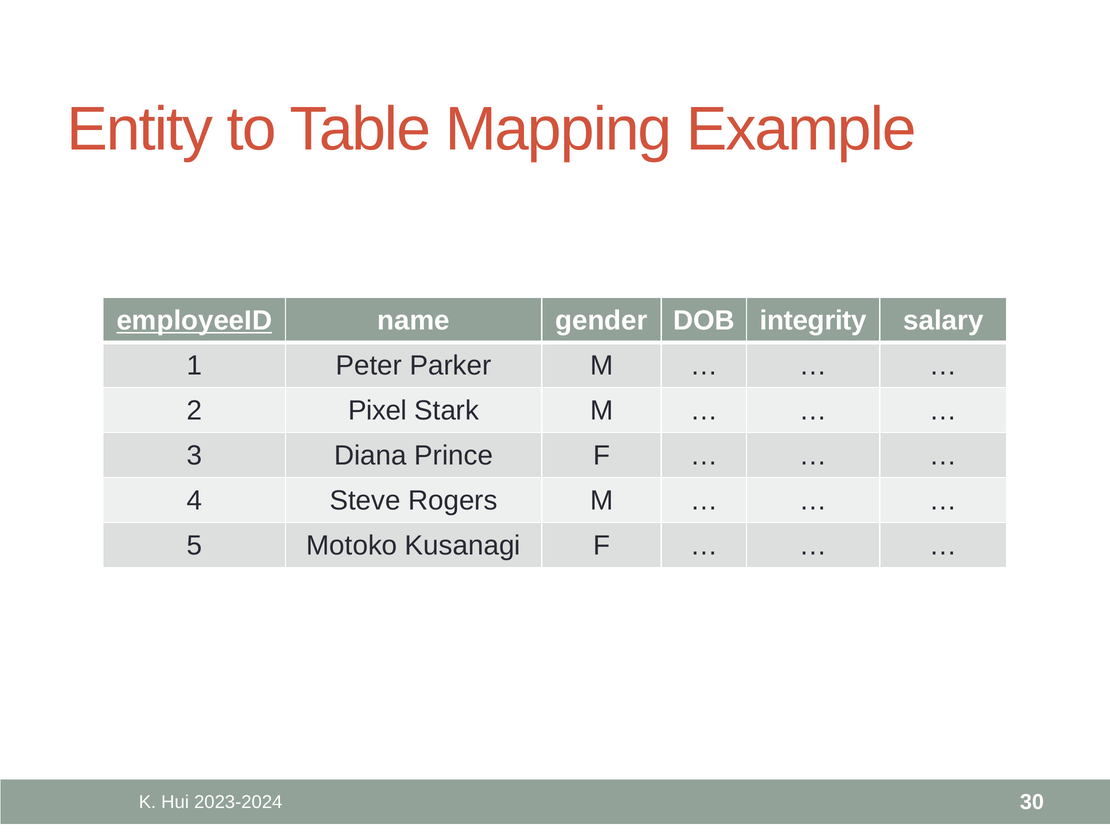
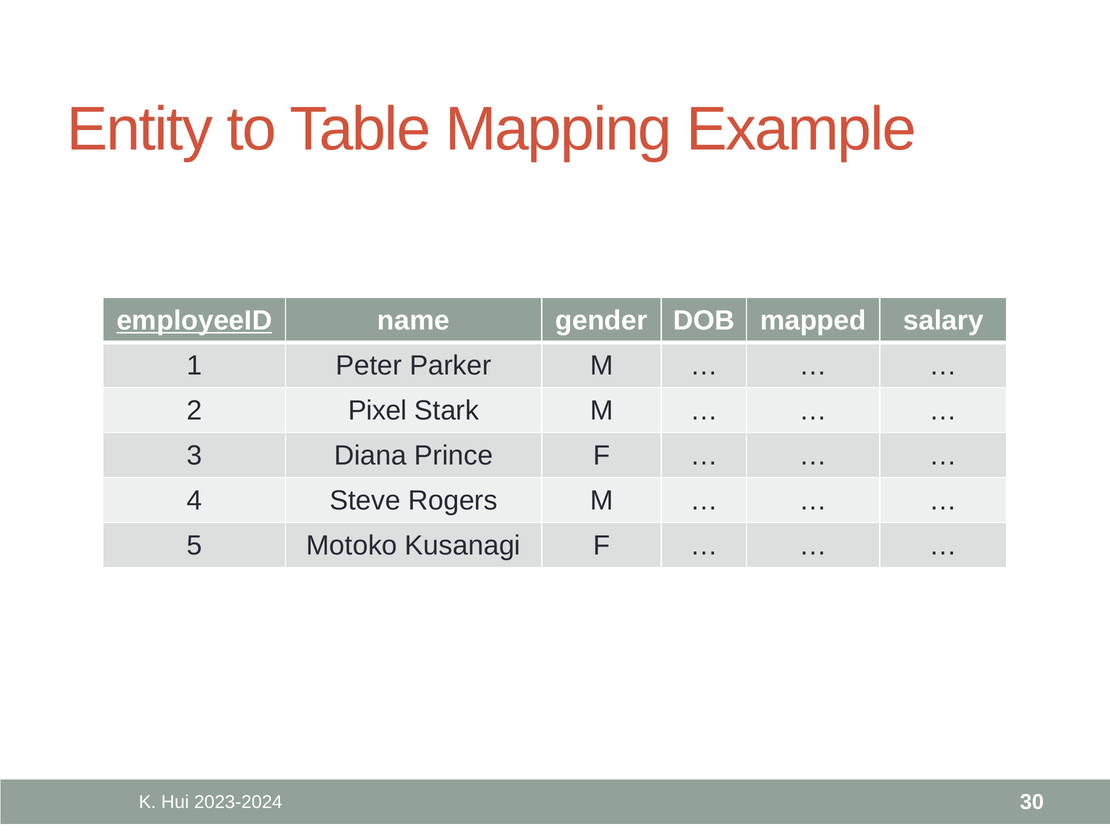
integrity: integrity -> mapped (813, 320)
